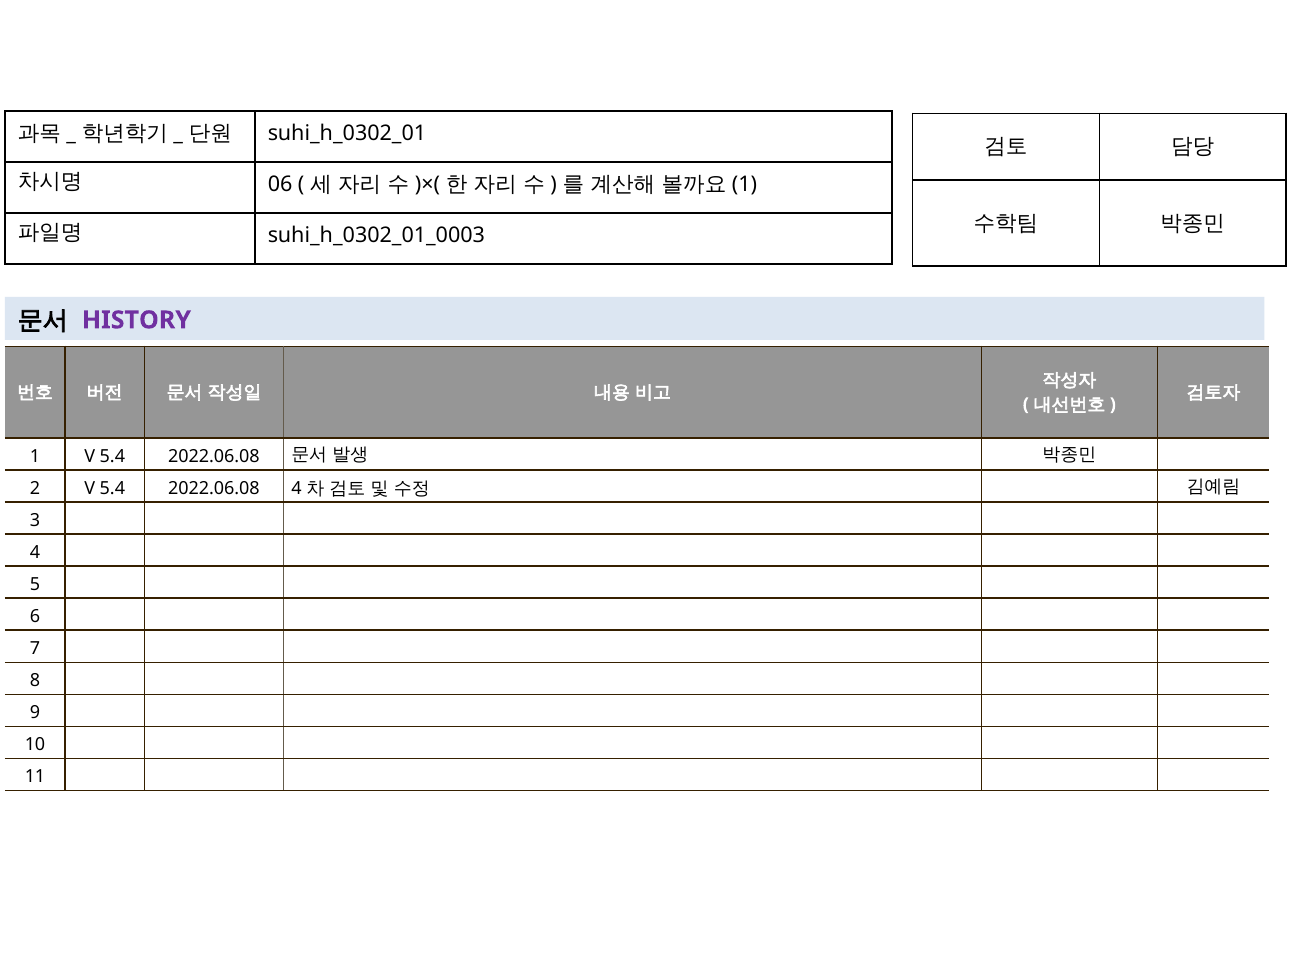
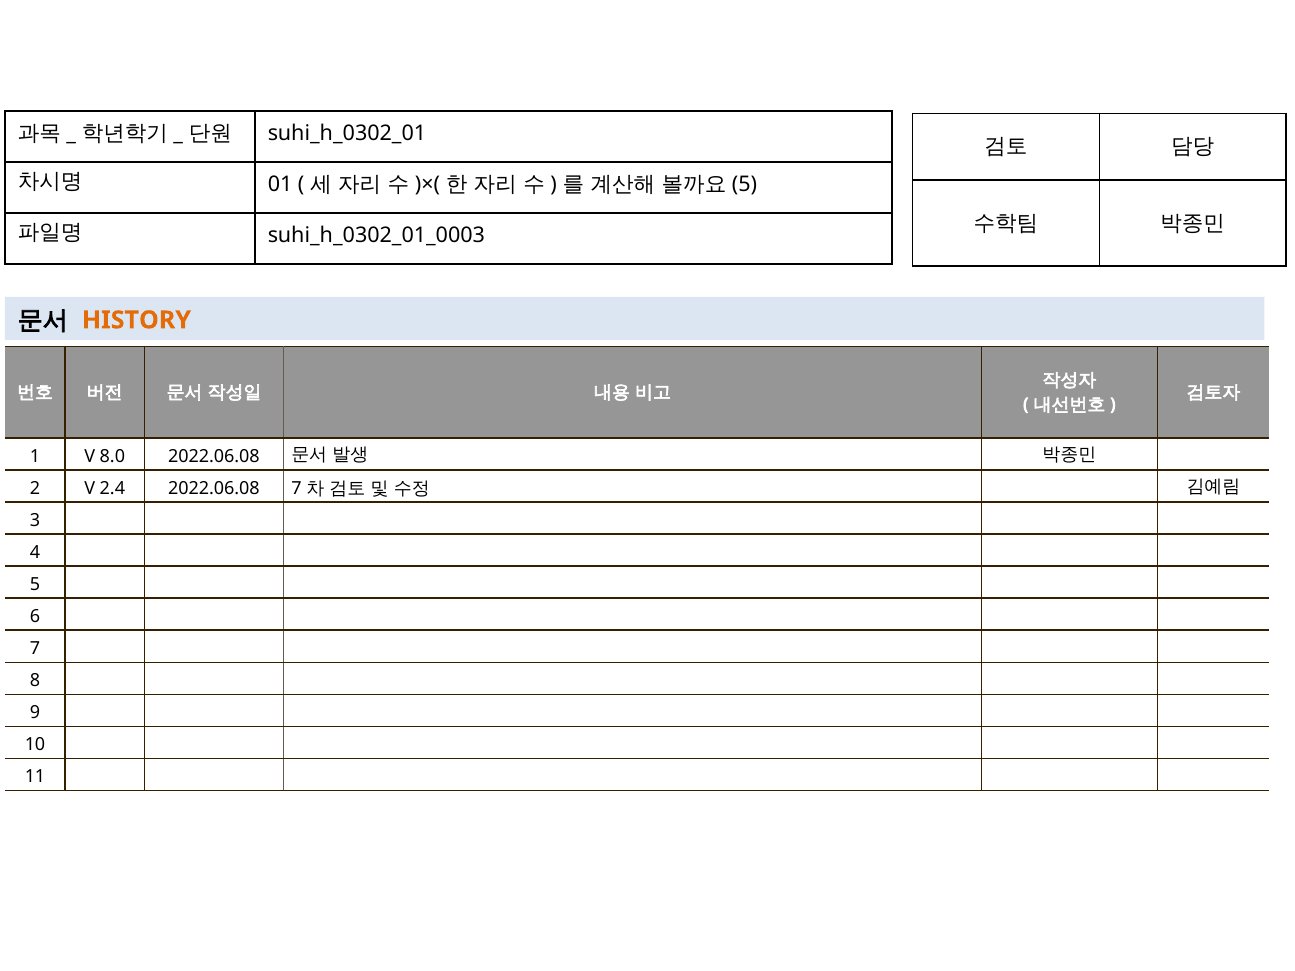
06: 06 -> 01 (280, 184)
1: 1 -> 5 (745, 184)
HISTORY colour: purple -> orange (136, 320)
1 V 5.4: 5.4 -> 8.0 (112, 456)
2 V 5.4: 5.4 -> 2.4 (112, 489)
2022.06.08 4: 4 -> 7 (296, 489)
